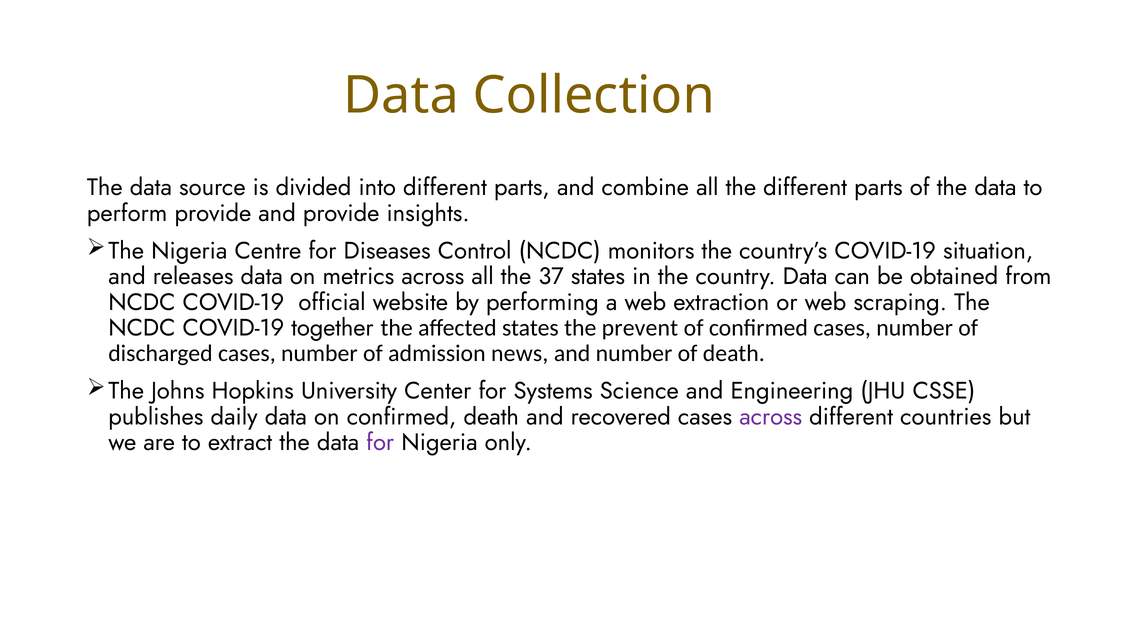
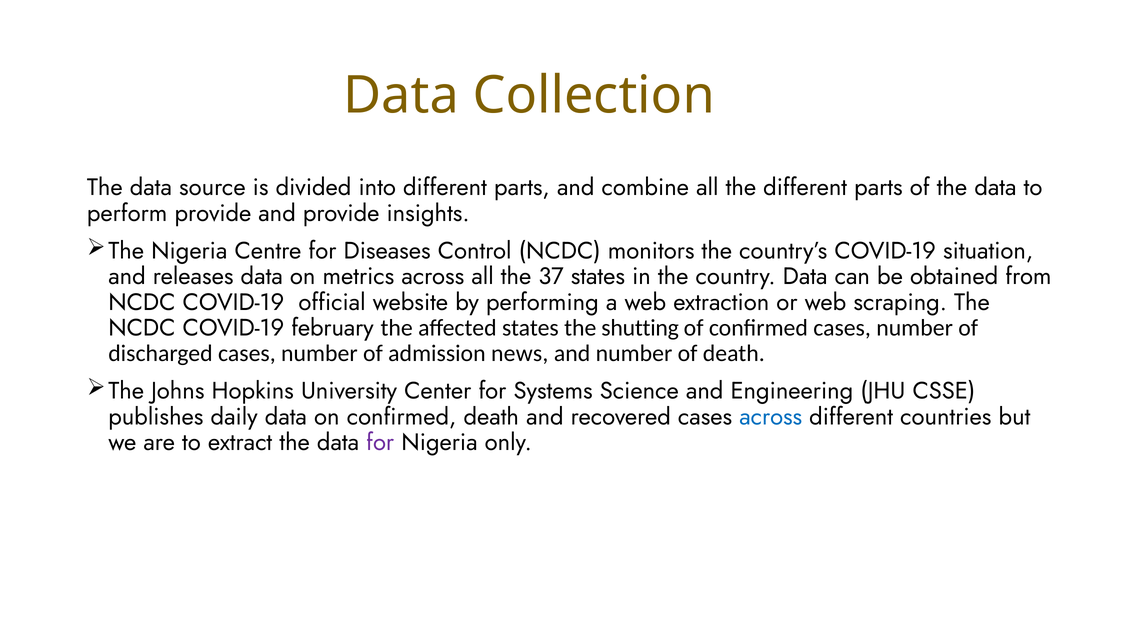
together: together -> february (332, 328)
prevent: prevent -> shutting (640, 328)
across colour: purple -> blue (771, 417)
